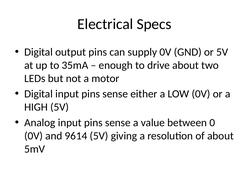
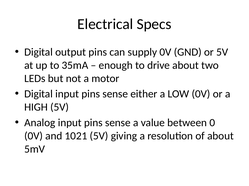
9614: 9614 -> 1021 (76, 136)
